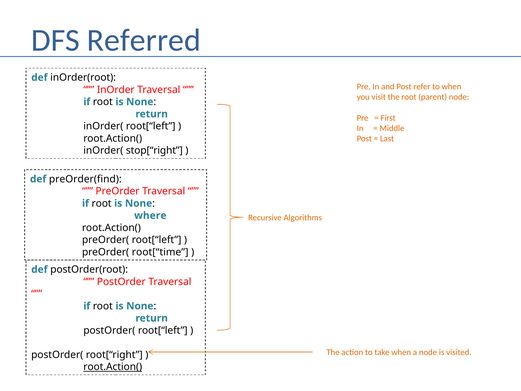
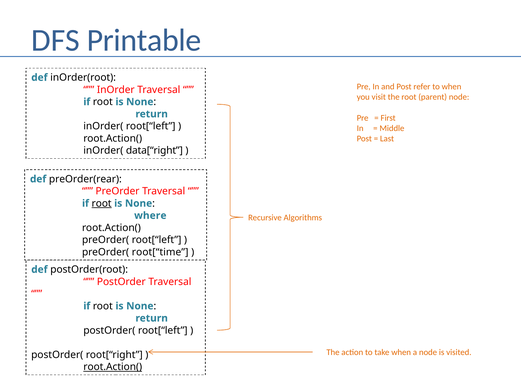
Referred: Referred -> Printable (144, 40)
stop[“right: stop[“right -> data[“right (154, 150)
preOrder(find: preOrder(find -> preOrder(rear (85, 179)
root underline: none -> present (102, 203)
